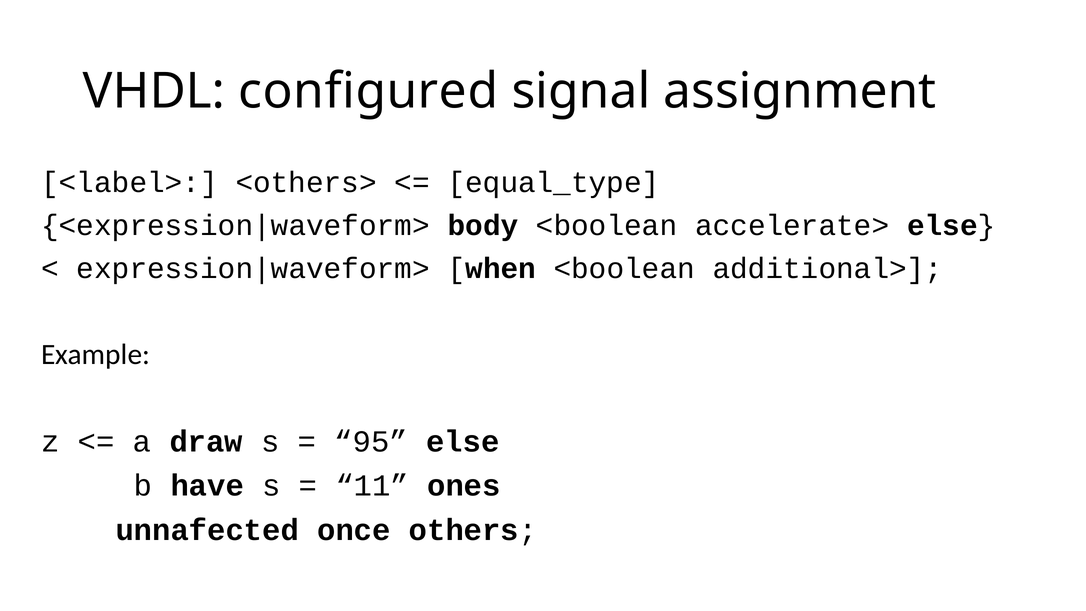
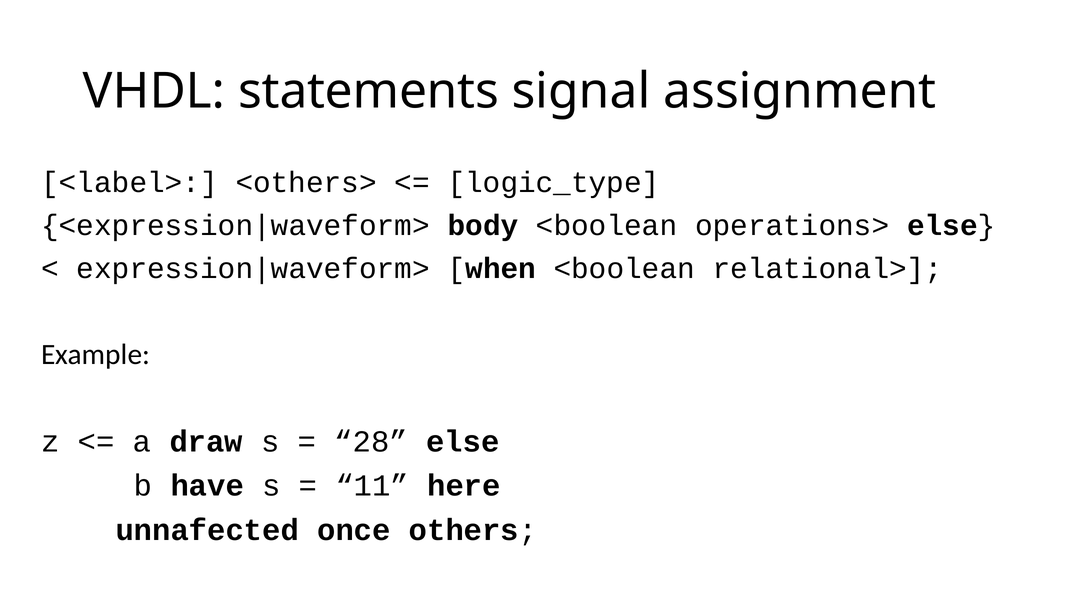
configured: configured -> statements (369, 91)
equal_type: equal_type -> logic_type (553, 182)
accelerate>: accelerate> -> operations> (792, 225)
additional>: additional> -> relational> (827, 269)
95: 95 -> 28 (371, 441)
ones: ones -> here (464, 486)
